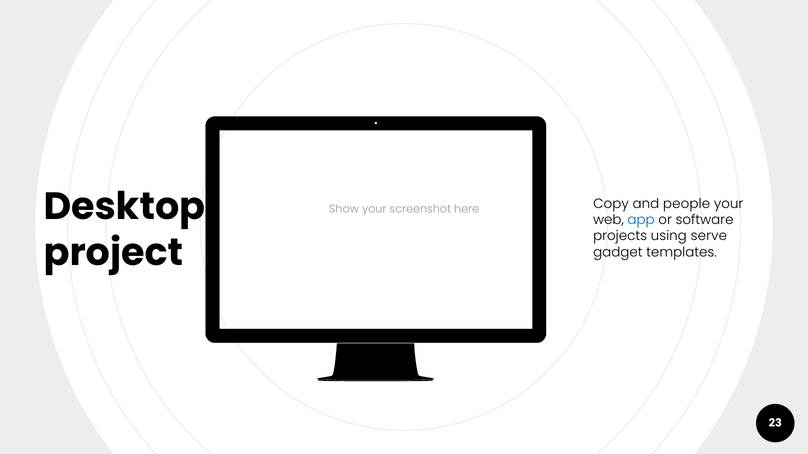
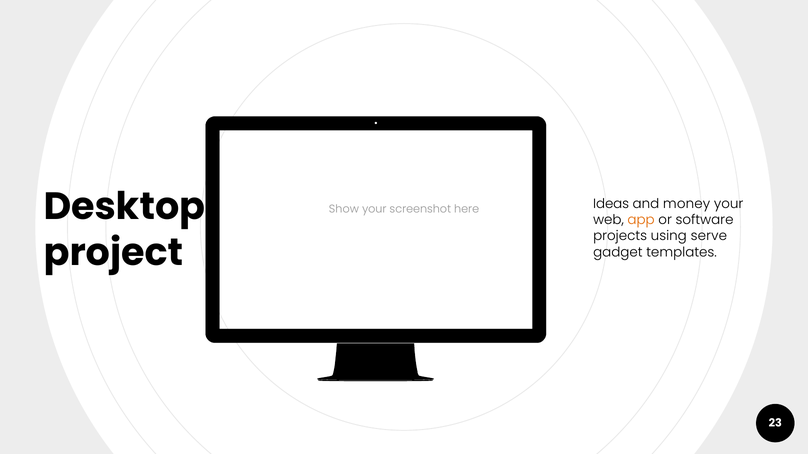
Copy: Copy -> Ideas (611, 204)
people: people -> money (687, 204)
app colour: blue -> orange (641, 220)
